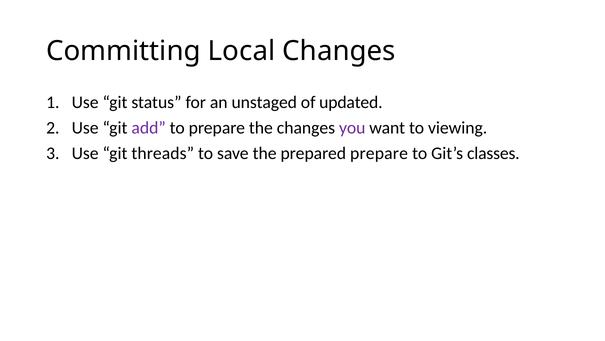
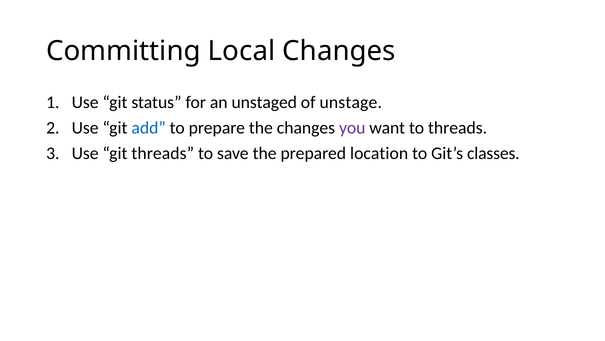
updated: updated -> unstage (351, 102)
add colour: purple -> blue (149, 128)
to viewing: viewing -> threads (458, 128)
prepared prepare: prepare -> location (379, 153)
